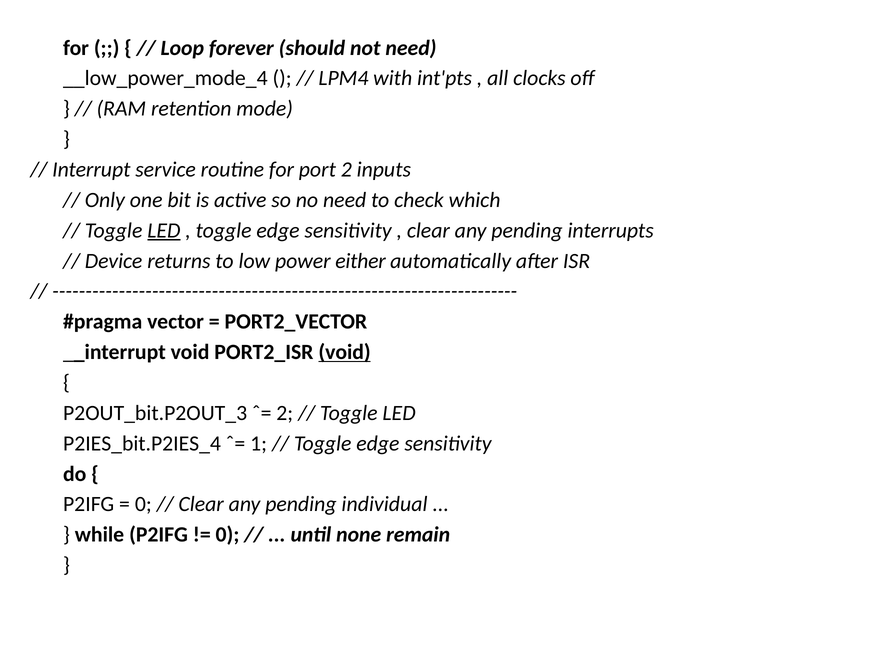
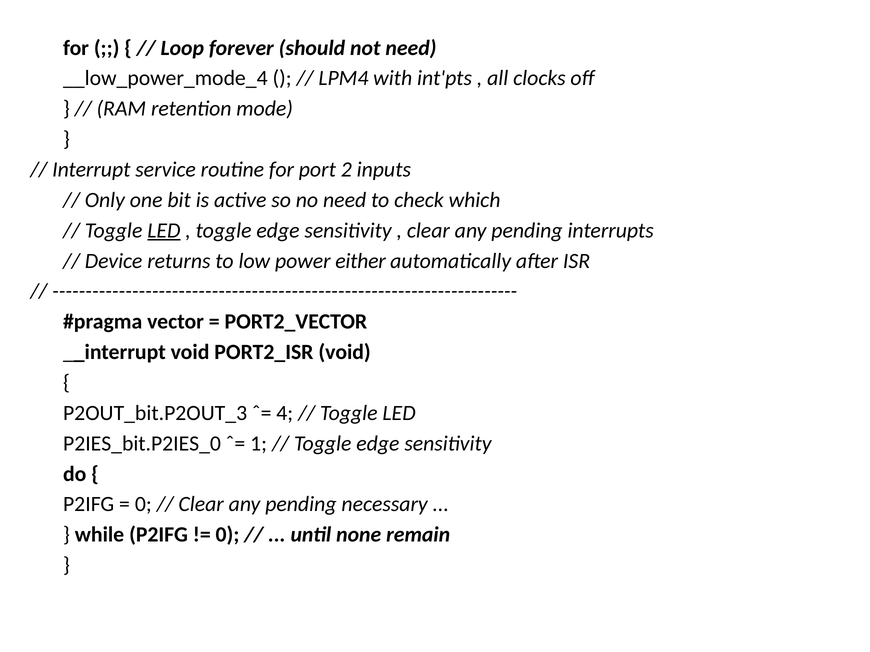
void underline: present -> none (345, 352)
ˆ= 2: 2 -> 4 (285, 413)
P2IES_bit.P2IES_4: P2IES_bit.P2IES_4 -> P2IES_bit.P2IES_0 (142, 444)
individual: individual -> necessary (385, 505)
